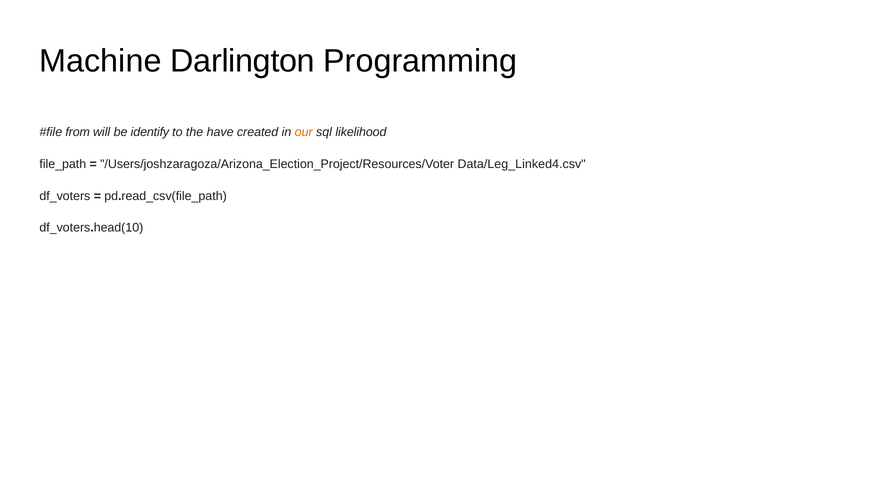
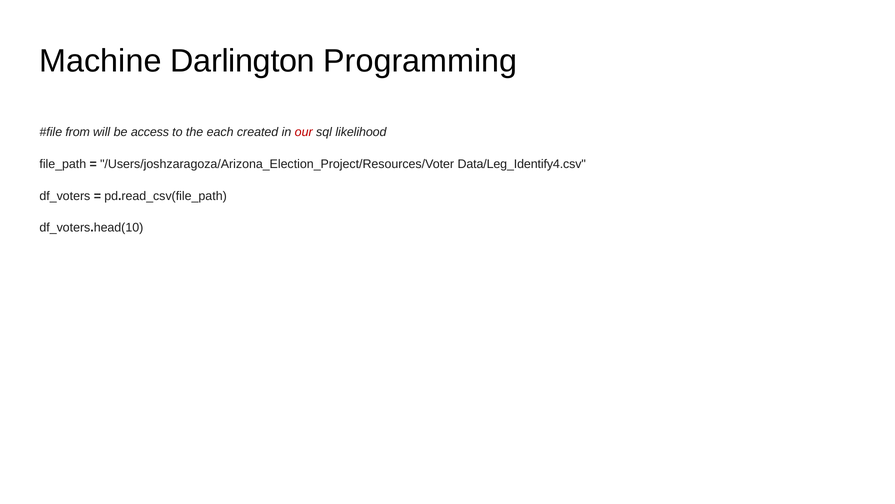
identify: identify -> access (150, 132)
have: have -> each (220, 132)
our colour: orange -> red (304, 132)
Data/Leg_Linked4.csv: Data/Leg_Linked4.csv -> Data/Leg_Identify4.csv (522, 164)
